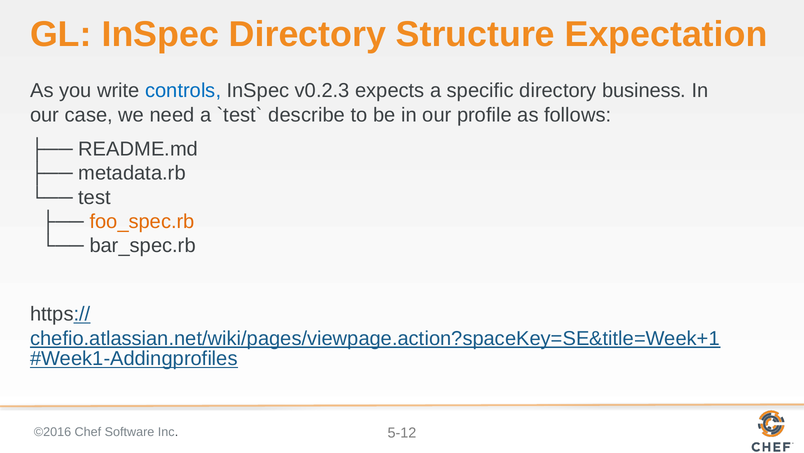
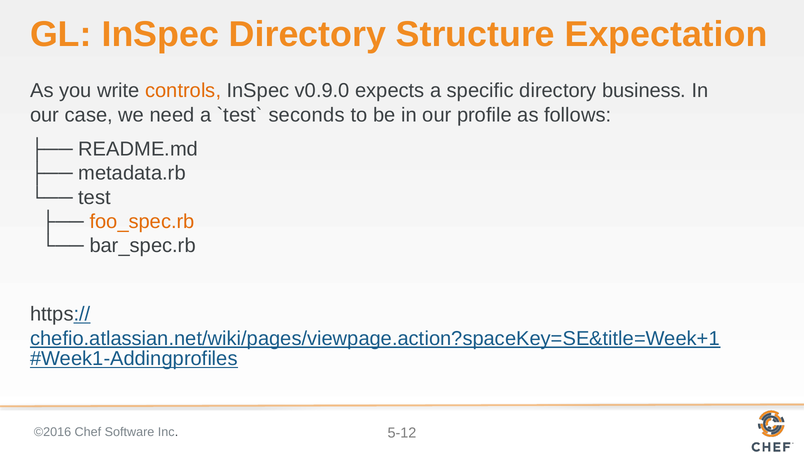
controls colour: blue -> orange (183, 91)
v0.2.3: v0.2.3 -> v0.9.0 (322, 91)
describe: describe -> seconds (307, 115)
